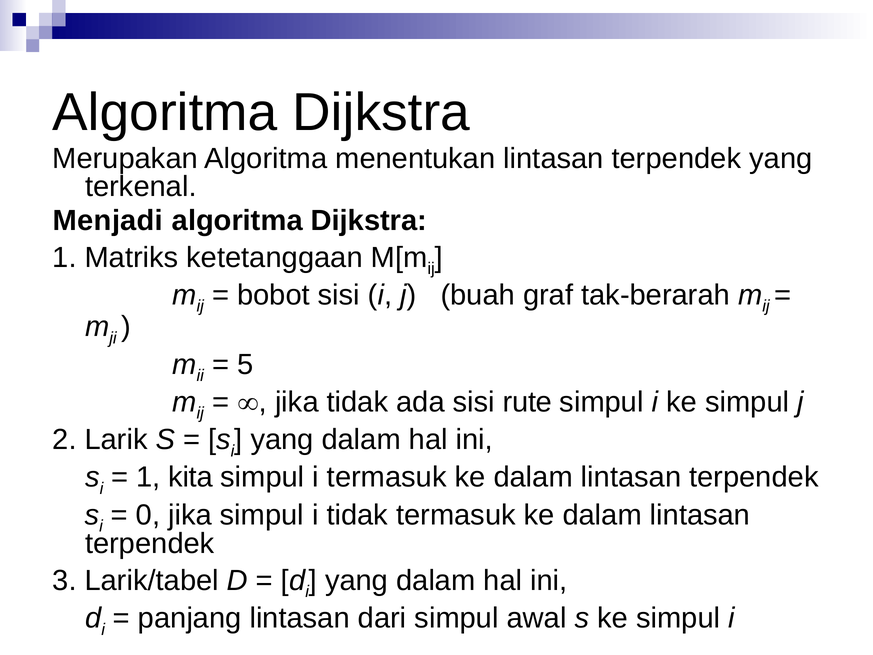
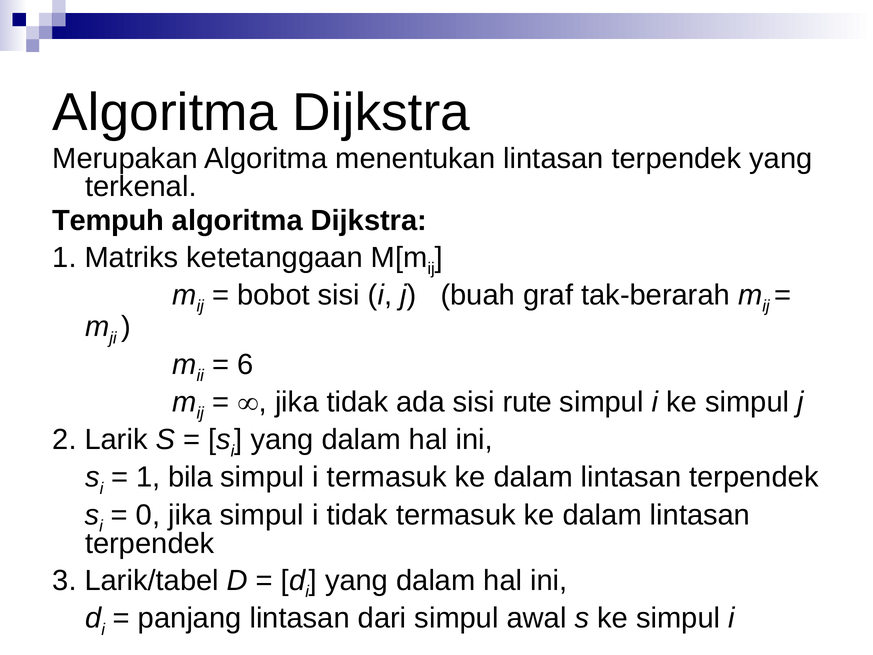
Menjadi: Menjadi -> Tempuh (108, 221)
5: 5 -> 6 (245, 364)
kita: kita -> bila (191, 477)
